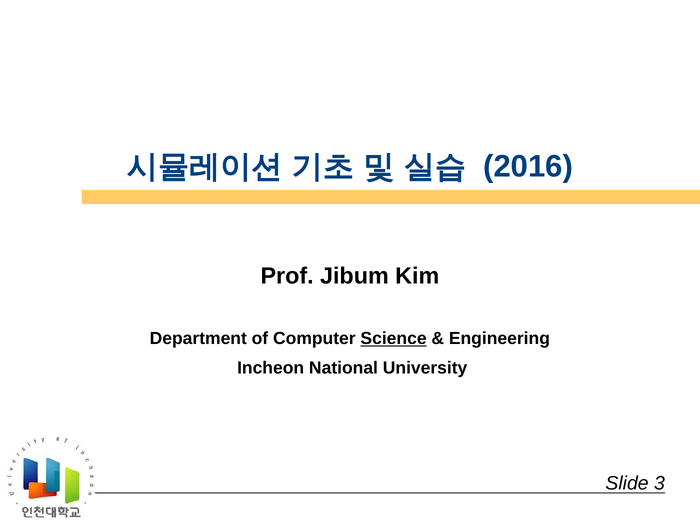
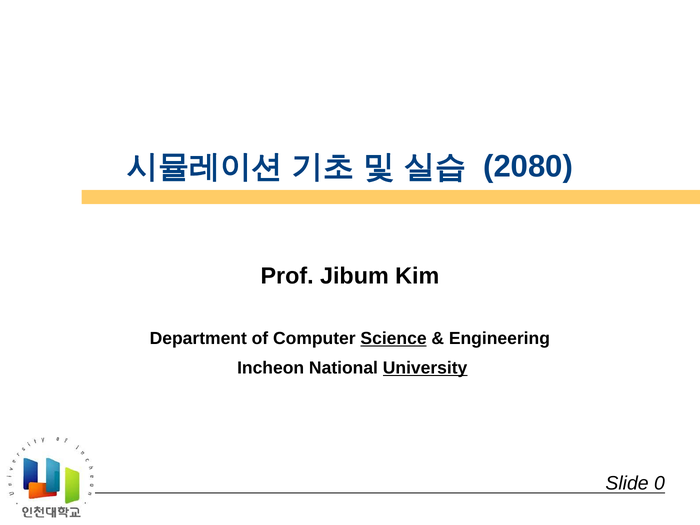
2016: 2016 -> 2080 (528, 167)
University underline: none -> present (425, 368)
3: 3 -> 0 (659, 483)
